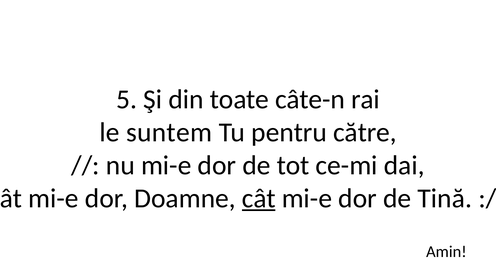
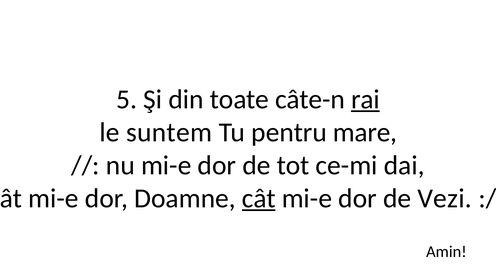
rai underline: none -> present (365, 99)
către: către -> mare (365, 132)
Tină: Tină -> Vezi (445, 198)
